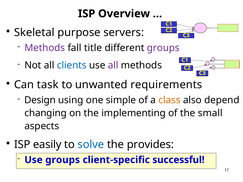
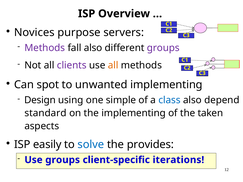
Skeletal: Skeletal -> Novices (34, 33)
fall title: title -> also (93, 48)
clients colour: blue -> purple (72, 65)
all colour: purple -> orange (113, 65)
task: task -> spot (48, 85)
unwanted requirements: requirements -> implementing (166, 85)
class colour: orange -> blue (169, 100)
changing: changing -> standard (45, 113)
small: small -> taken (210, 113)
successful: successful -> iterations (178, 160)
